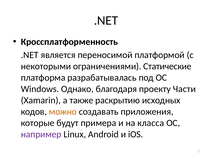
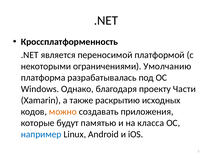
Статические: Статические -> Умолчанию (167, 66)
примера: примера -> памятью (98, 123)
например colour: purple -> blue (41, 134)
